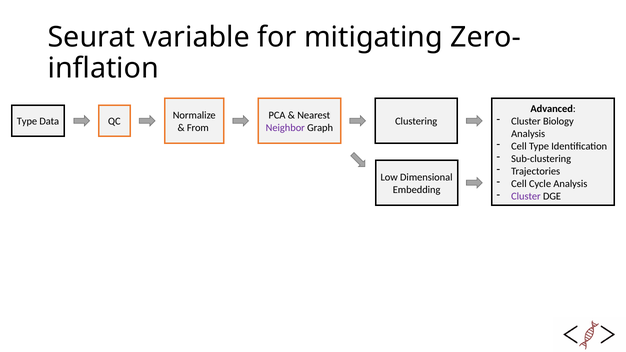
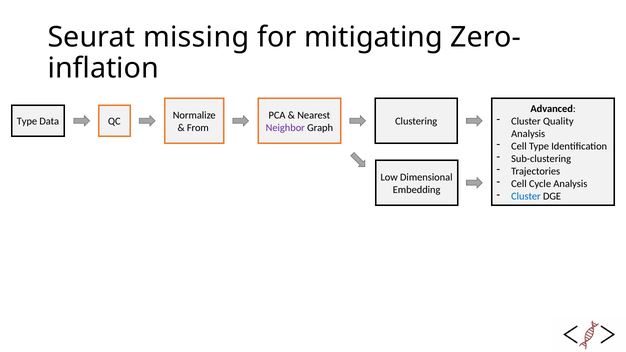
variable: variable -> missing (196, 37)
Biology: Biology -> Quality (558, 121)
Cluster colour: purple -> blue (526, 196)
